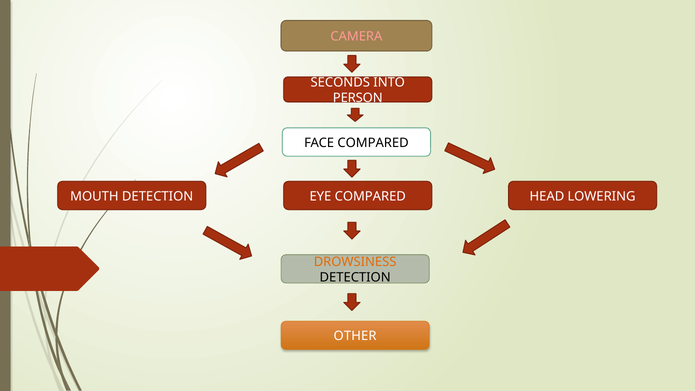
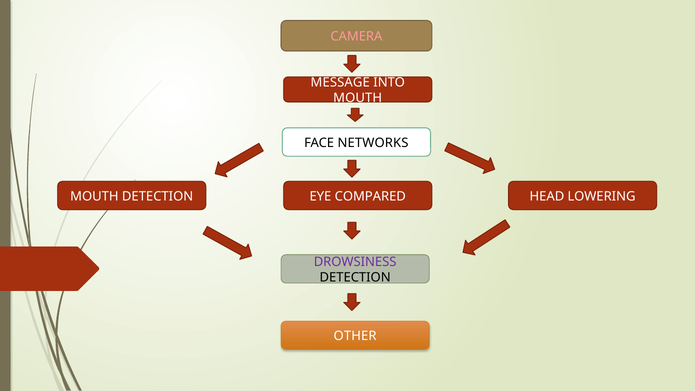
SECONDS: SECONDS -> MESSAGE (340, 83)
PERSON: PERSON -> MOUTH (358, 98)
FACE COMPARED: COMPARED -> NETWORKS (373, 143)
DROWSINESS colour: orange -> purple (355, 262)
